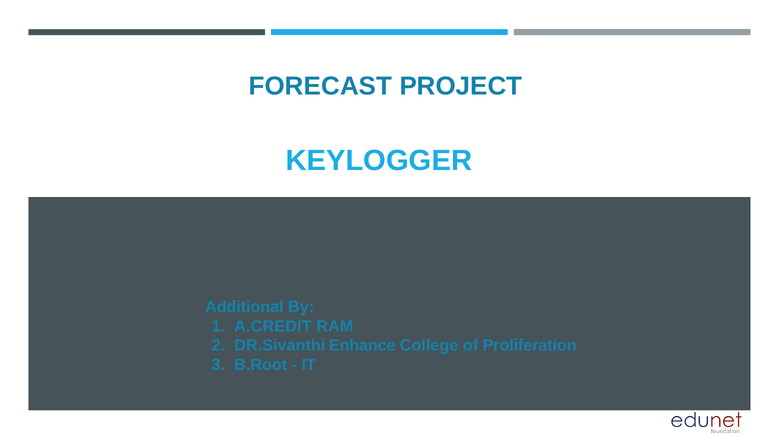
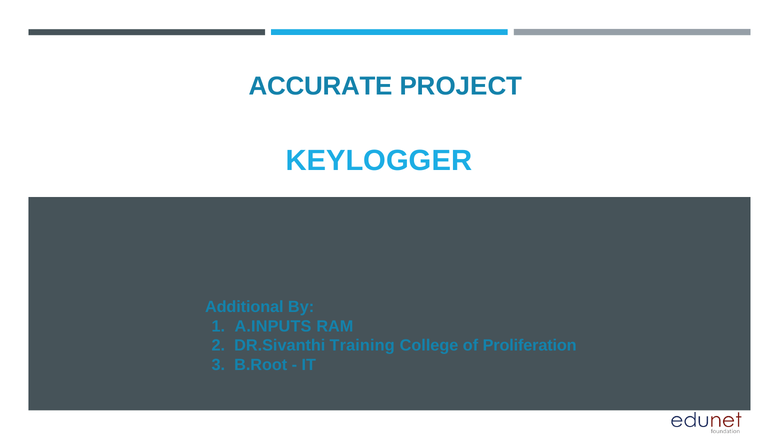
FORECAST: FORECAST -> ACCURATE (321, 86)
A.CREDIT: A.CREDIT -> A.INPUTS (273, 326)
Enhance: Enhance -> Training (362, 346)
